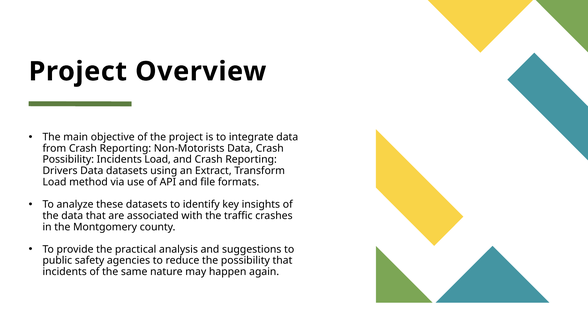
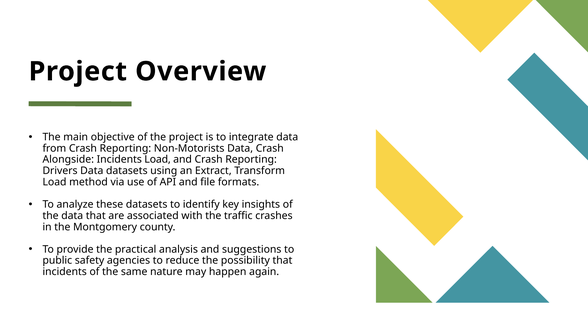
Possibility: Possibility -> Alongside (68, 159)
